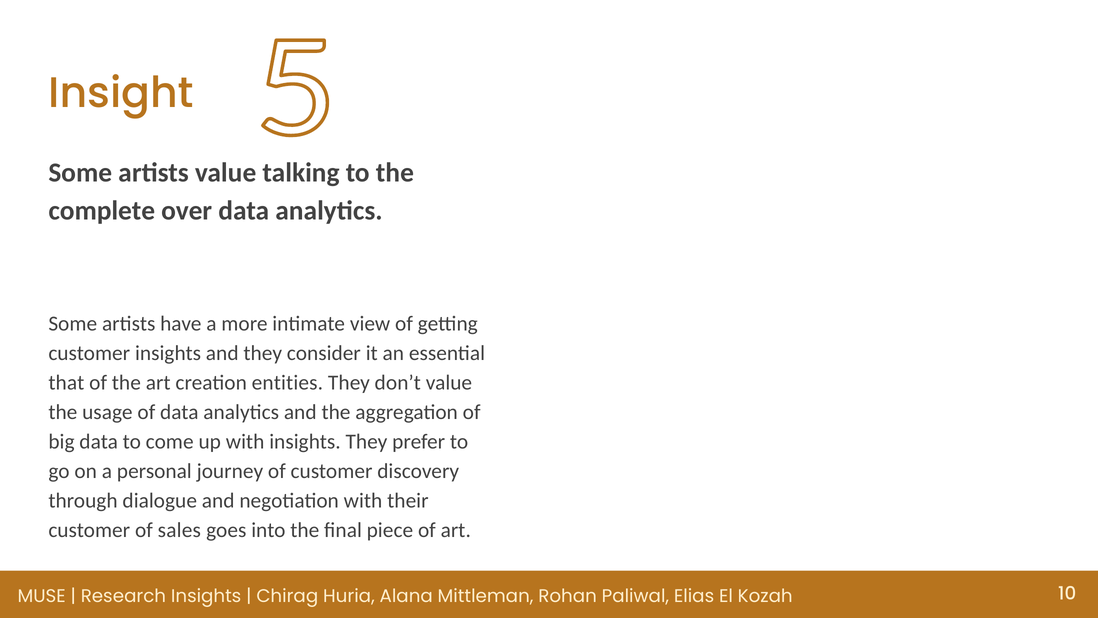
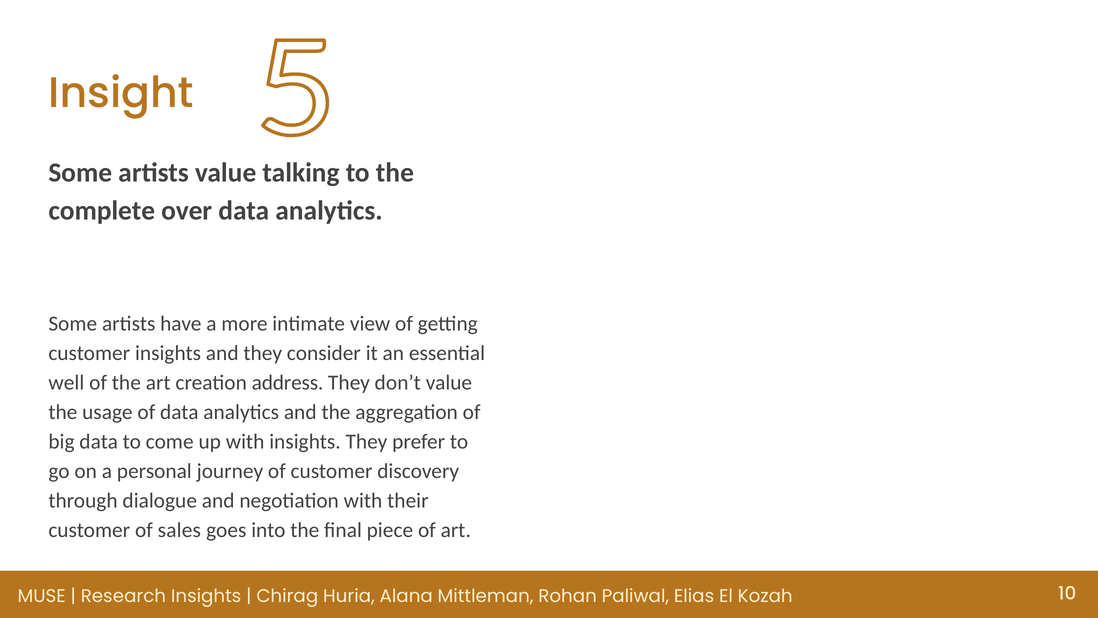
that: that -> well (66, 383)
entities: entities -> address (288, 383)
